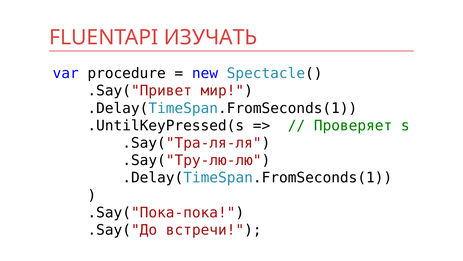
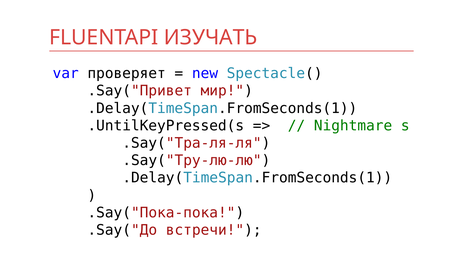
procedure: procedure -> проверяет (127, 73)
Проверяет: Проверяет -> Nightmare (353, 125)
